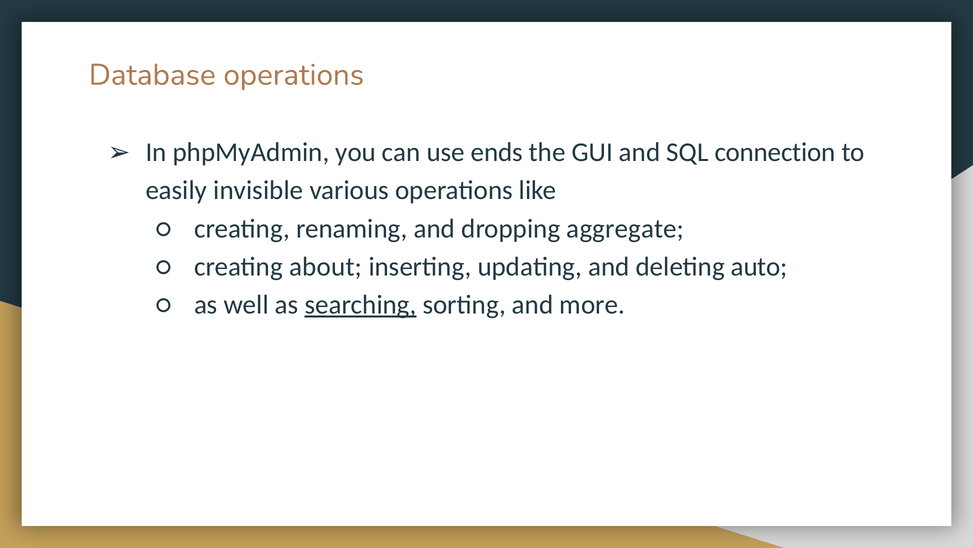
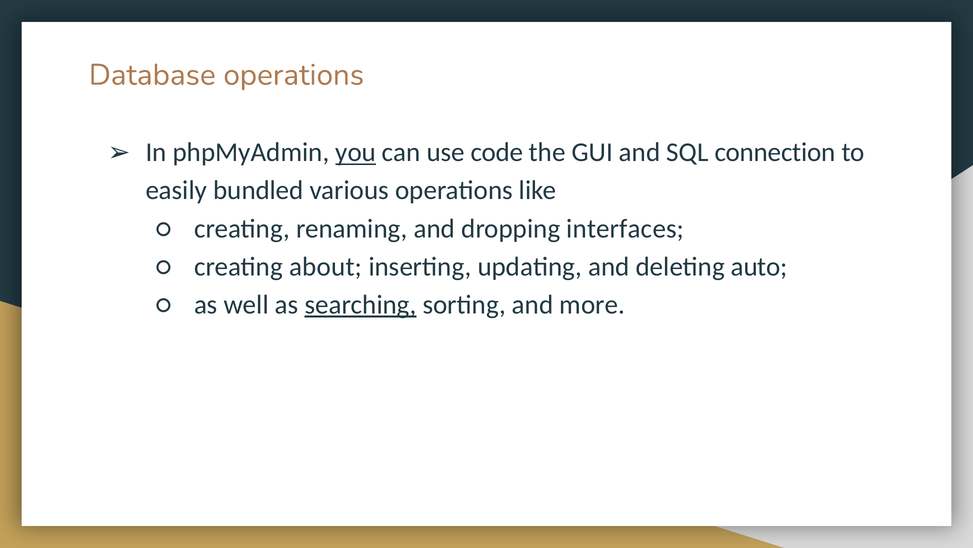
you underline: none -> present (356, 152)
ends: ends -> code (497, 152)
invisible: invisible -> bundled (258, 190)
aggregate: aggregate -> interfaces (625, 228)
